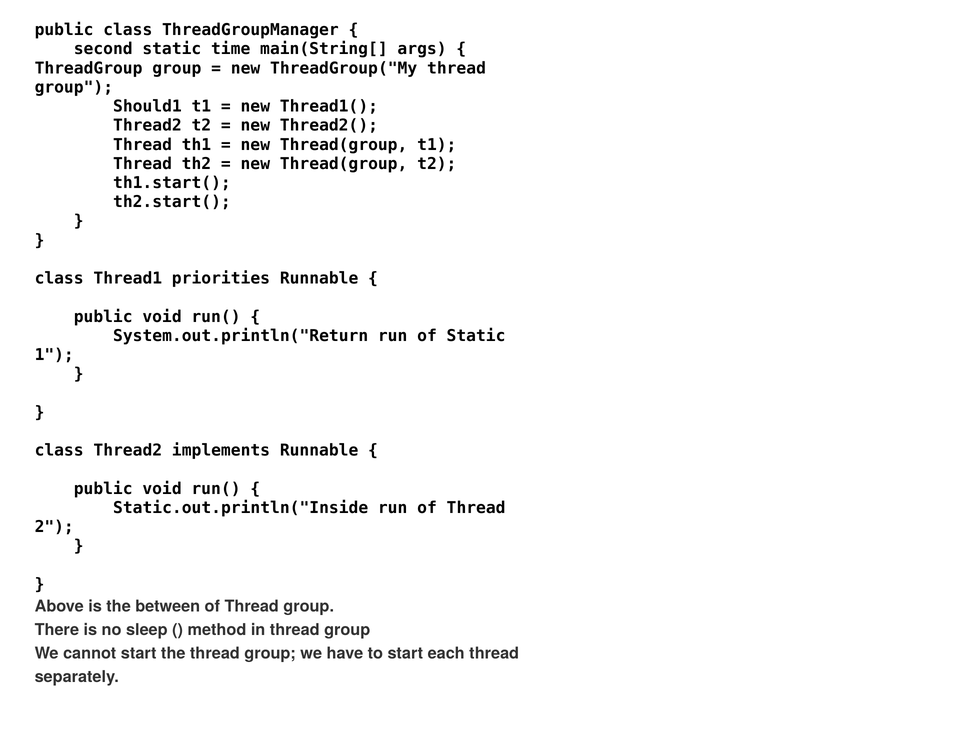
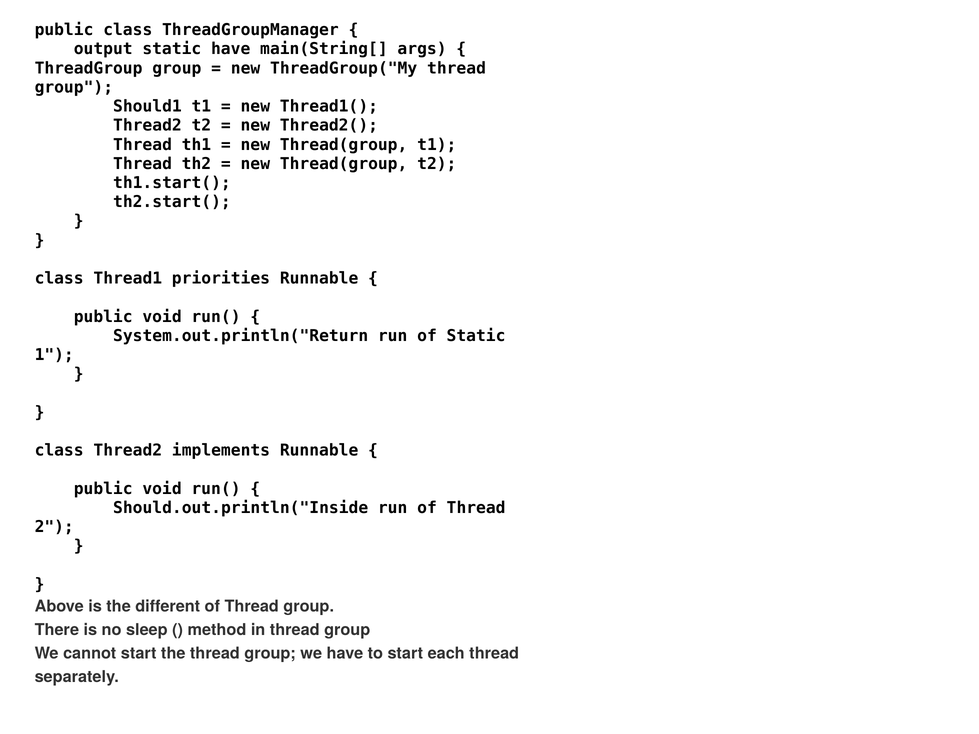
second: second -> output (103, 49)
static time: time -> have (231, 49)
Static.out.println("Inside: Static.out.println("Inside -> Should.out.println("Inside (241, 508)
between: between -> different (168, 607)
